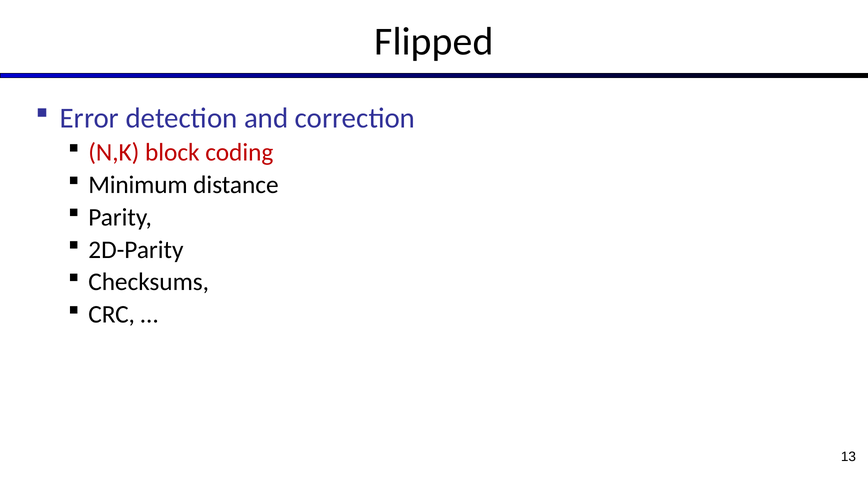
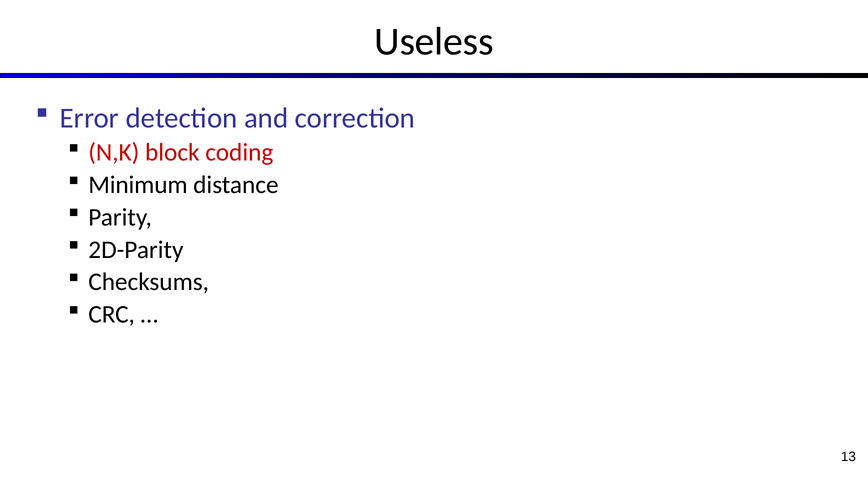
Flipped: Flipped -> Useless (434, 42)
